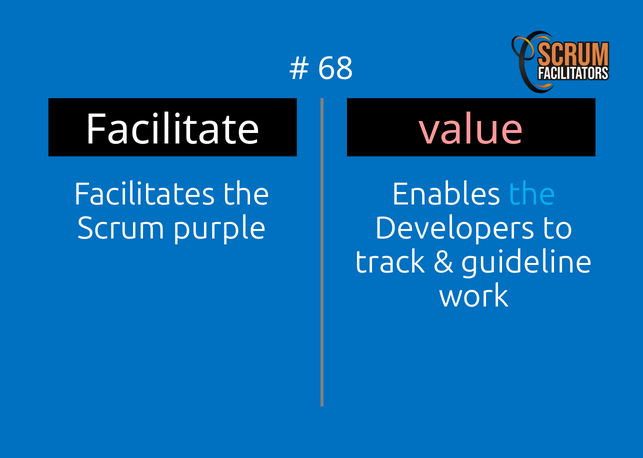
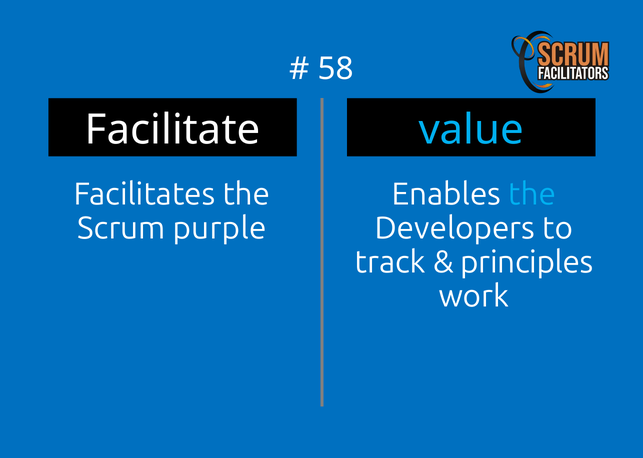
68: 68 -> 58 (336, 69)
value colour: pink -> light blue (471, 130)
guideline: guideline -> principles (527, 263)
